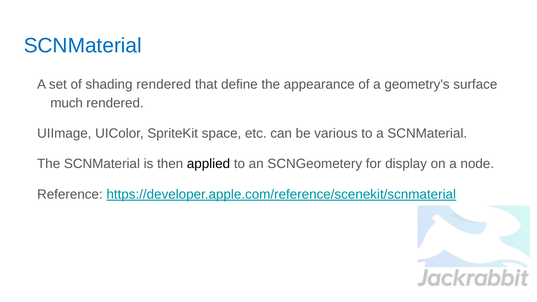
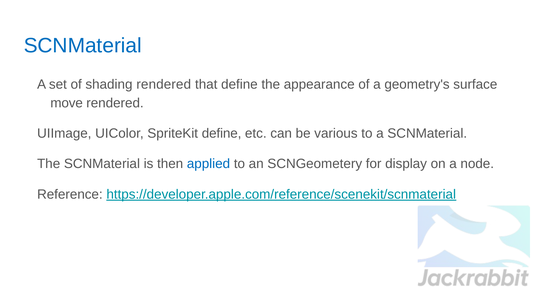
much: much -> move (67, 103)
SpriteKit space: space -> define (222, 133)
applied colour: black -> blue (208, 164)
